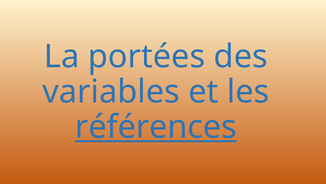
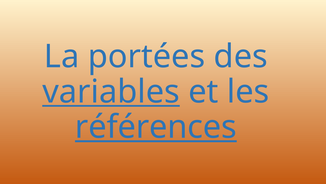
variables underline: none -> present (111, 91)
